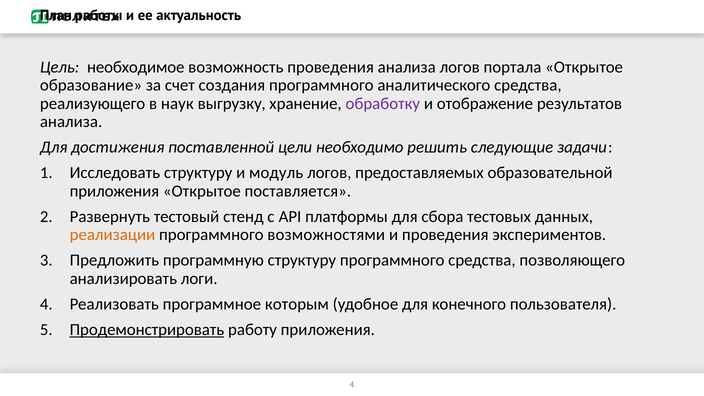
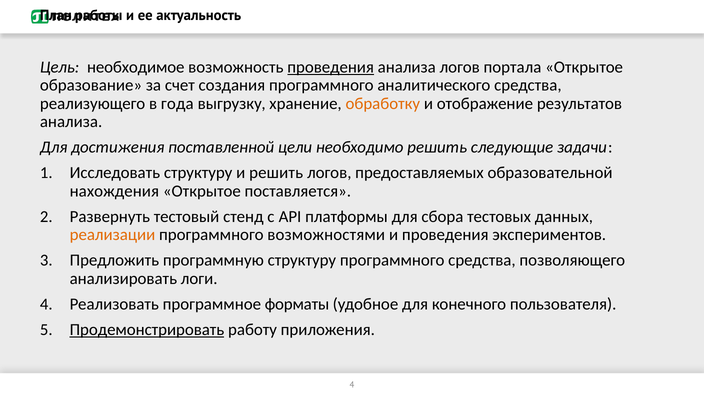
проведения underline: none -> present (331, 67)
наук: наук -> года (177, 104)
обработку colour: purple -> orange (383, 104)
и модуль: модуль -> решить (276, 173)
приложения: приложения -> нахождения (114, 191)
которым: которым -> форматы (297, 304)
